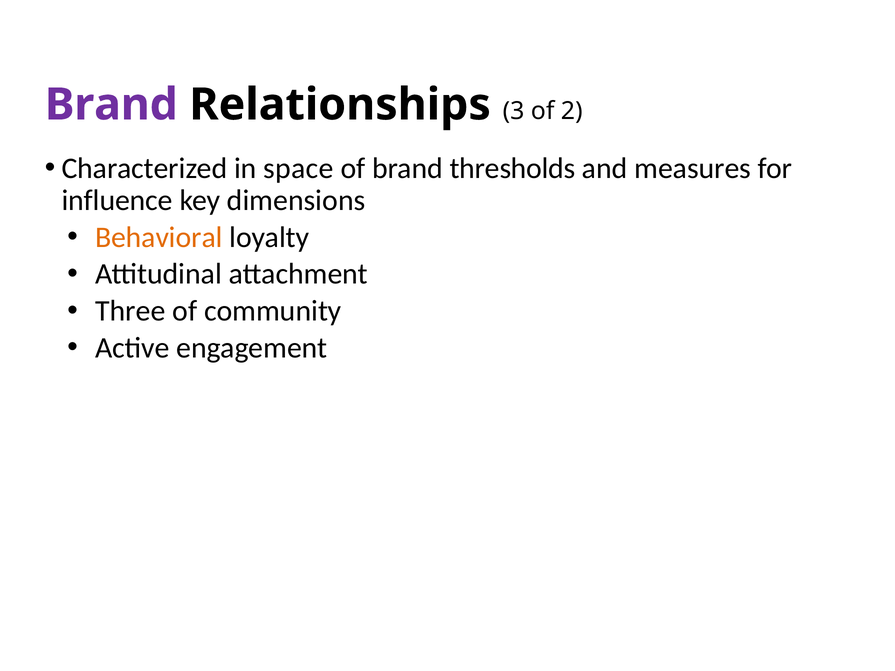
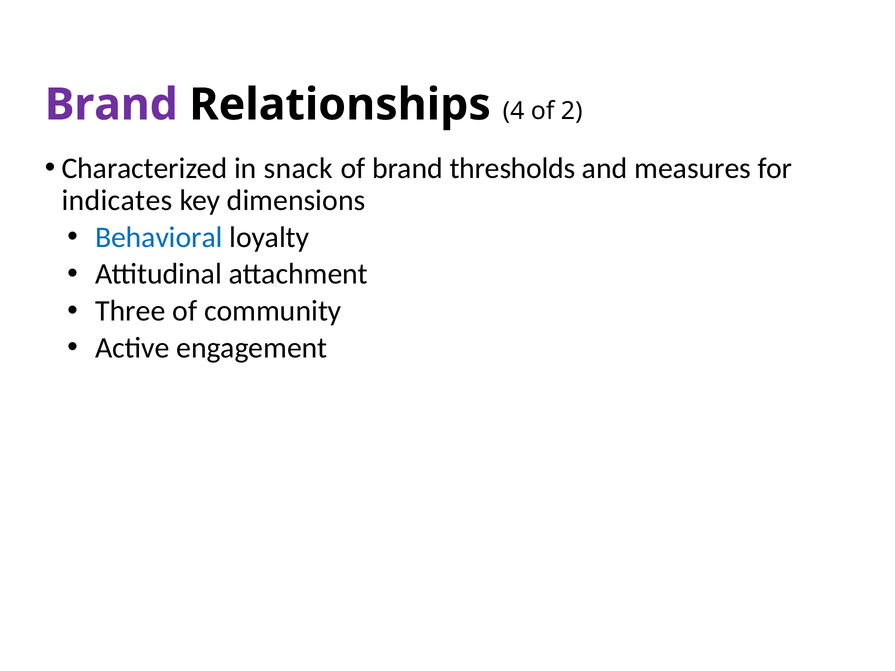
3: 3 -> 4 (514, 111)
space: space -> snack (298, 168)
influence: influence -> indicates (117, 200)
Behavioral colour: orange -> blue (159, 237)
